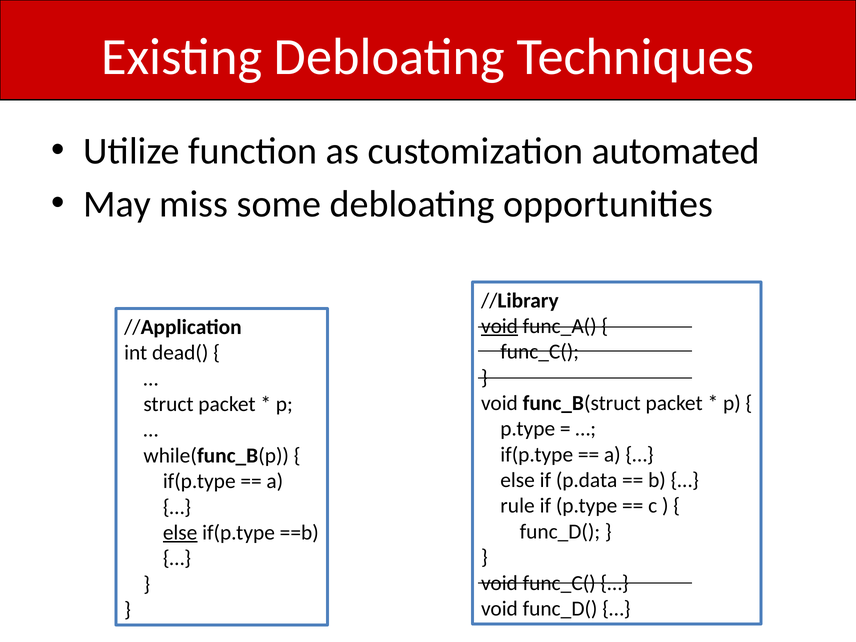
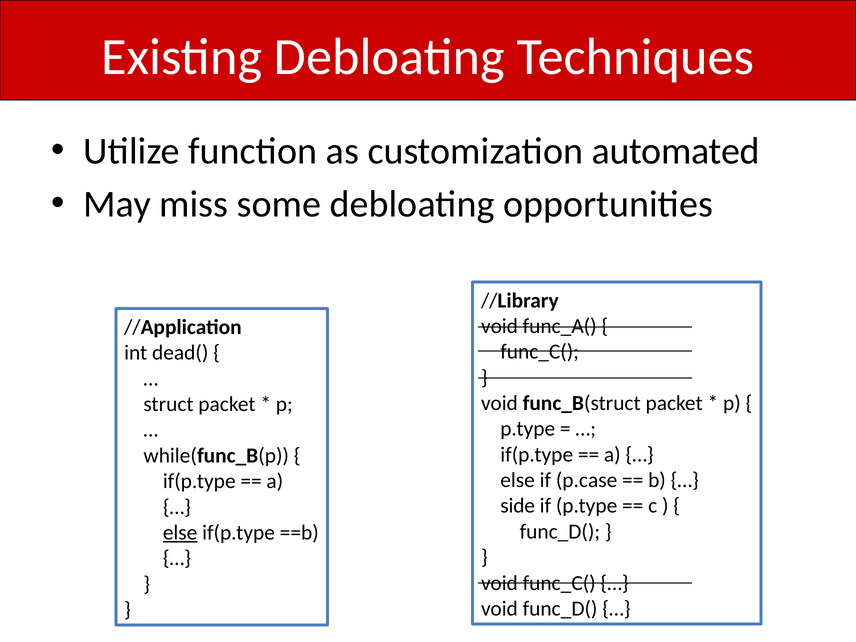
void underline: present -> none (499, 326)
p.data: p.data -> p.case (587, 480)
rule: rule -> side (518, 506)
